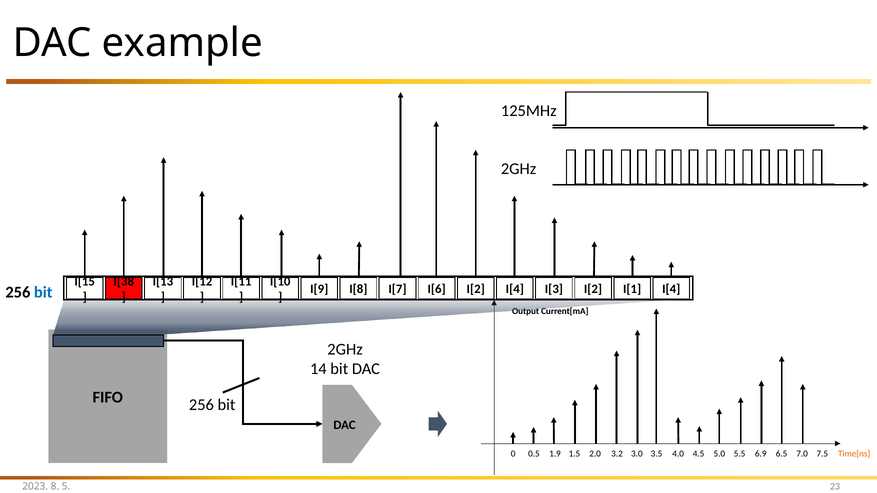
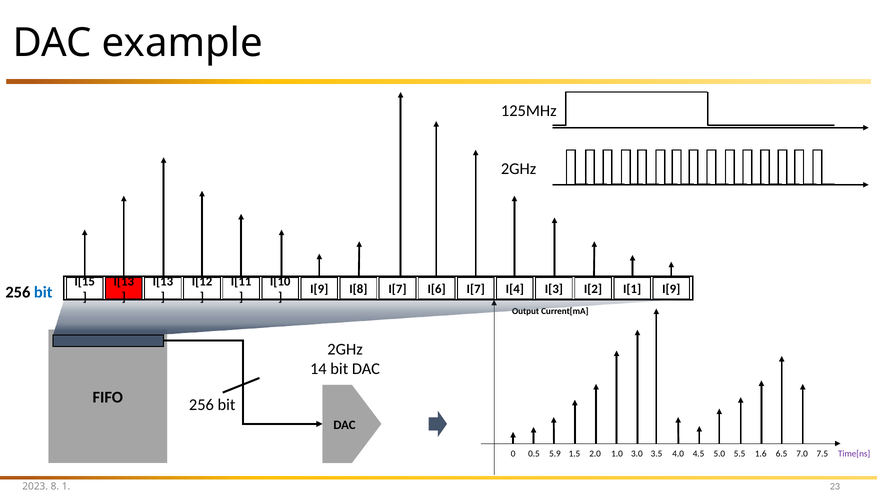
I[38: I[38 -> I[13 (124, 282)
I[6 I[2: I[2 -> I[7 (476, 289)
I[1 I[4: I[4 -> I[9 (671, 289)
Time[ns colour: orange -> purple (854, 454)
1.9: 1.9 -> 5.9 (555, 454)
3.2: 3.2 -> 1.0 (617, 454)
6.9: 6.9 -> 1.6 (761, 454)
5: 5 -> 1 (66, 487)
